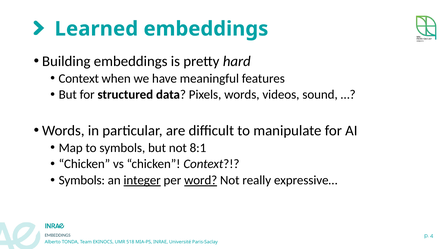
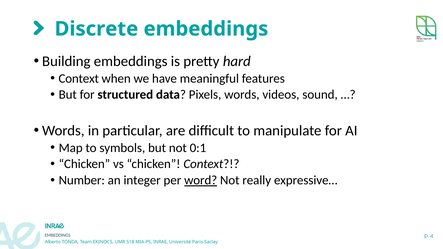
Learned: Learned -> Discrete (96, 29)
8:1: 8:1 -> 0:1 (198, 148)
Symbols: Symbols -> Number (82, 180)
integer underline: present -> none (142, 180)
